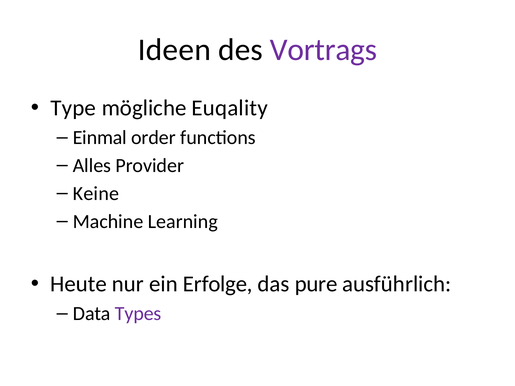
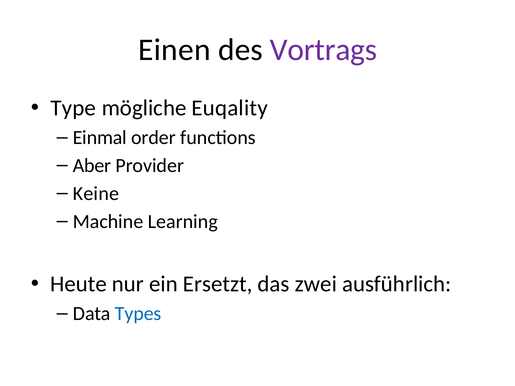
Ideen: Ideen -> Einen (174, 50)
Alles: Alles -> Aber (92, 166)
Erfolge: Erfolge -> Ersetzt (218, 284)
pure: pure -> zwei (316, 284)
Types colour: purple -> blue (138, 314)
